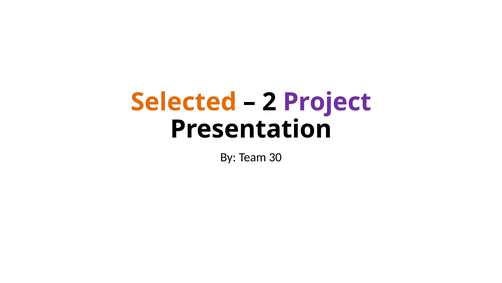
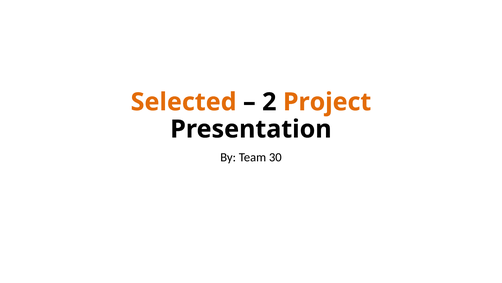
Project colour: purple -> orange (327, 102)
